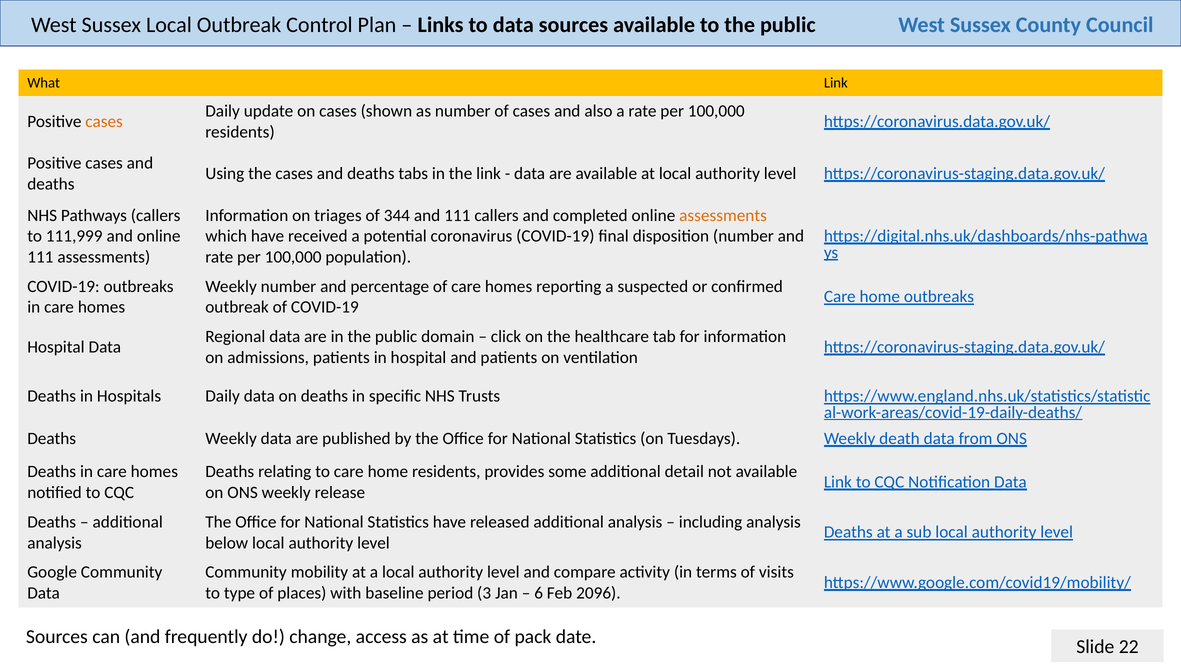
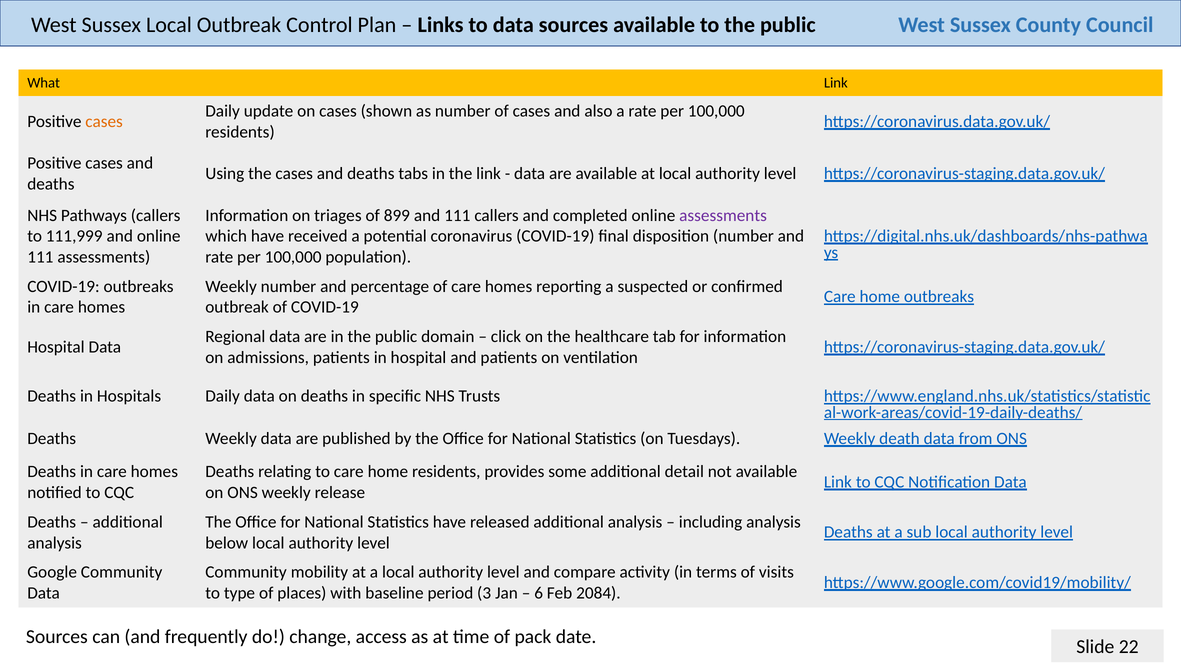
344: 344 -> 899 (397, 215)
assessments colour: orange -> purple (723, 215)
2096: 2096 -> 2084 (598, 593)
